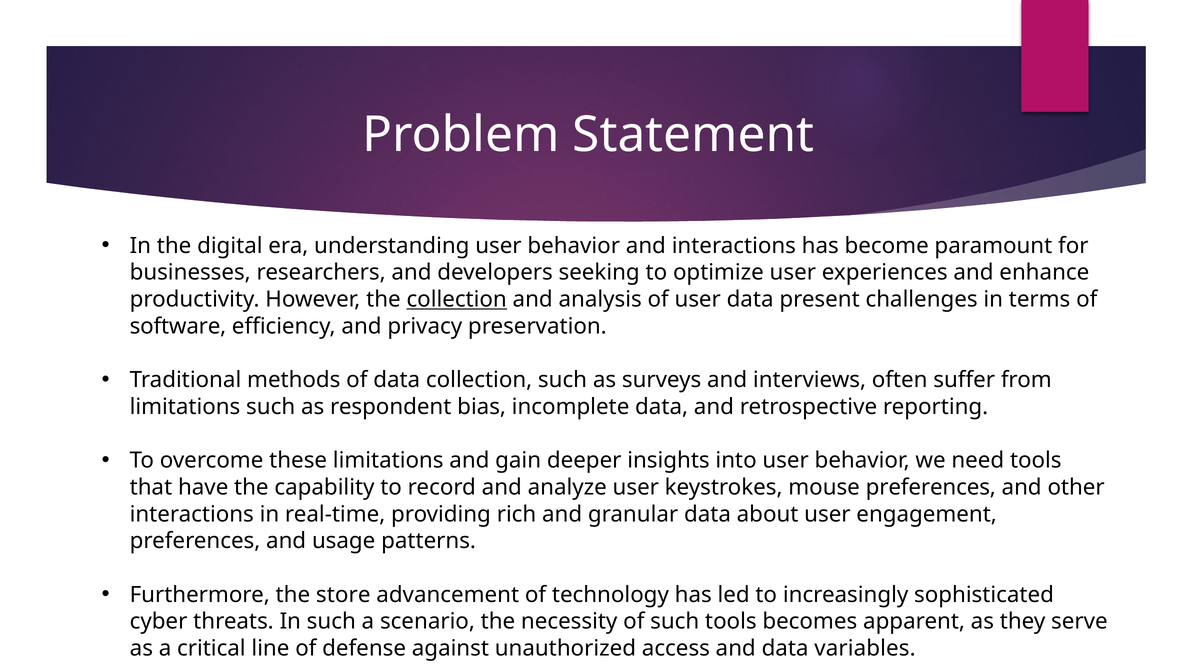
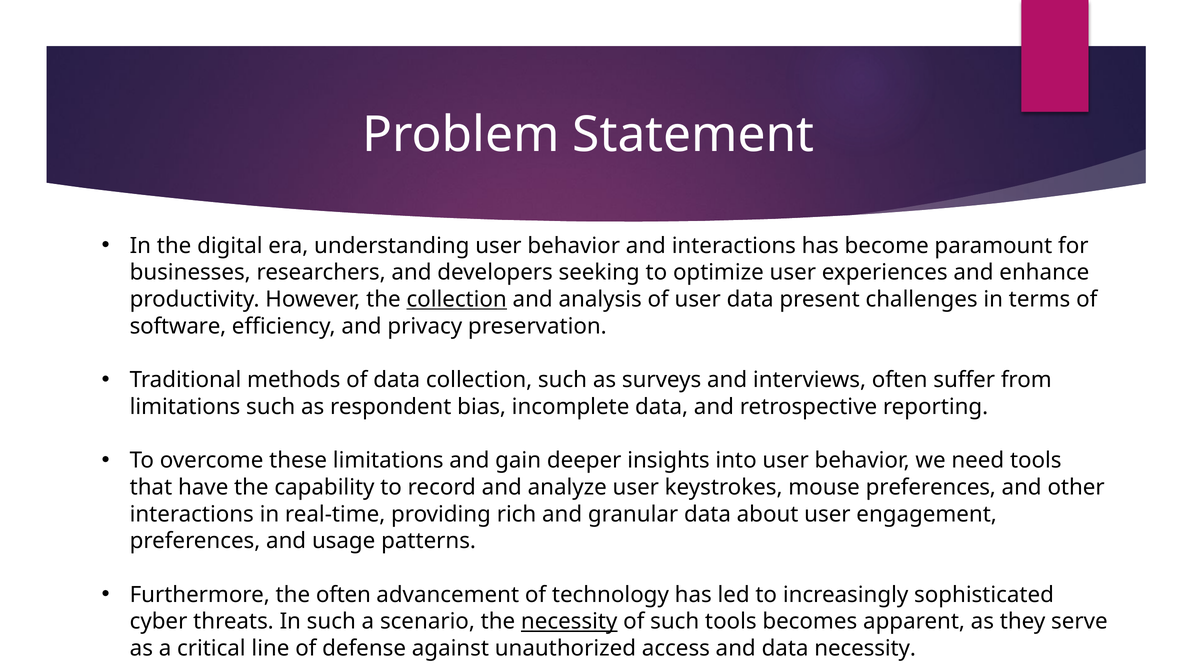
the store: store -> often (343, 595)
necessity underline: none -> present (569, 622)
data variables: variables -> necessity (865, 648)
